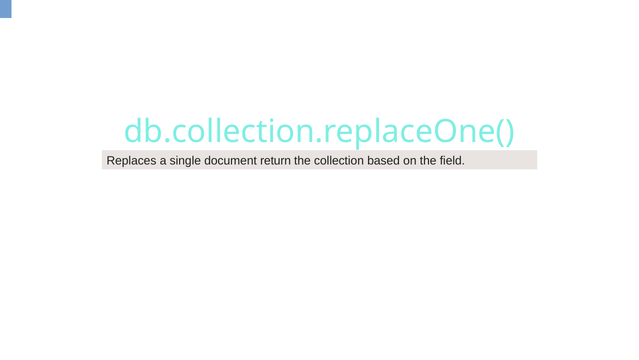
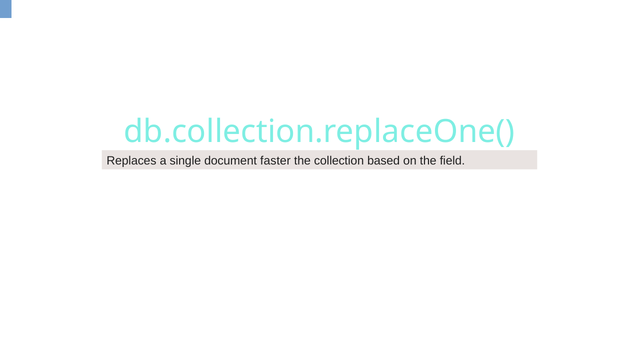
return: return -> faster (275, 160)
